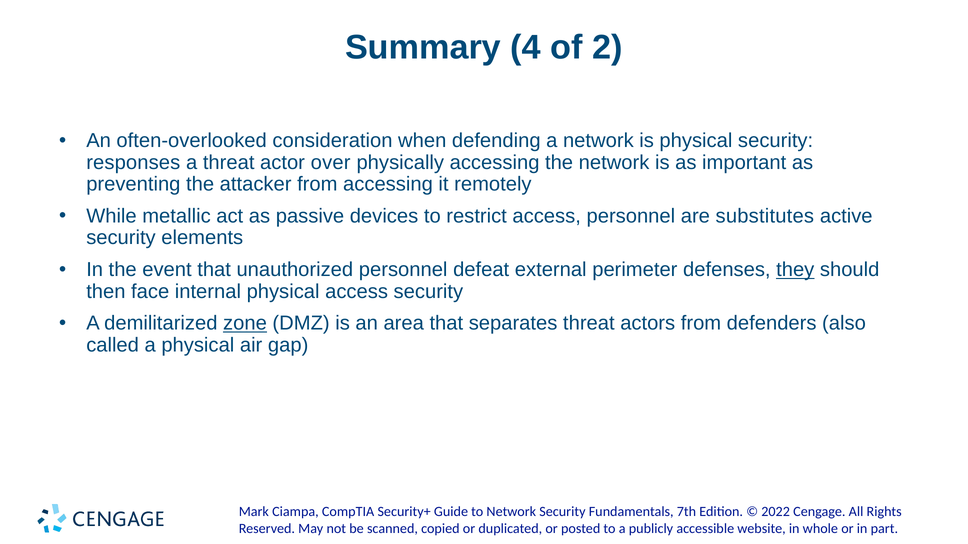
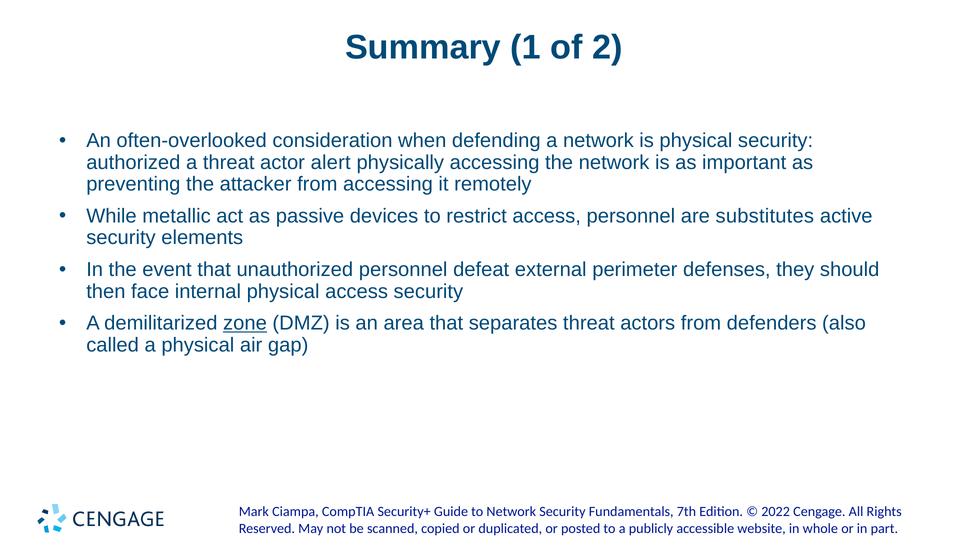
4: 4 -> 1 (526, 47)
responses: responses -> authorized (133, 163)
over: over -> alert (331, 163)
they underline: present -> none (795, 270)
